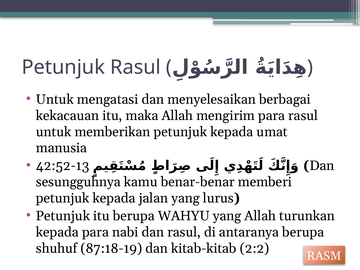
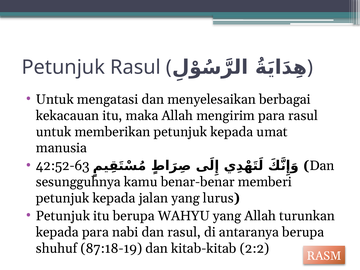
42:52-13: 42:52-13 -> 42:52-63 (63, 166)
